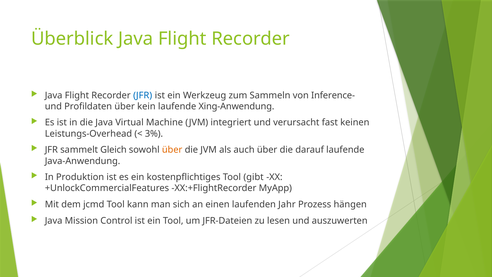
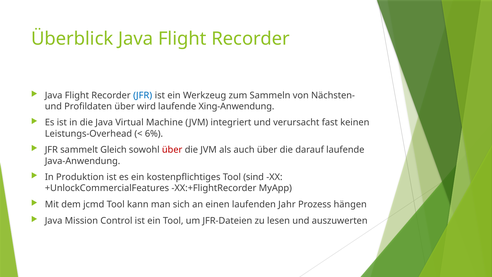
Inference-: Inference- -> Nächsten- (333, 95)
kein: kein -> wird (146, 106)
3%: 3% -> 6% (154, 134)
über colour: orange -> red (172, 150)
gibt: gibt -> sind (254, 177)
